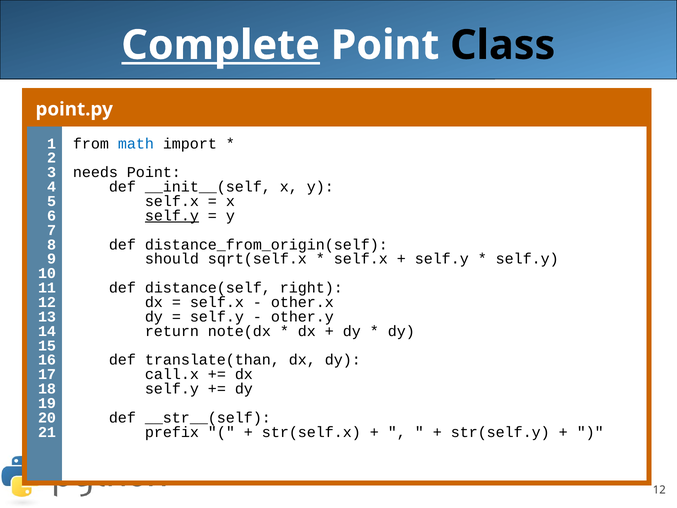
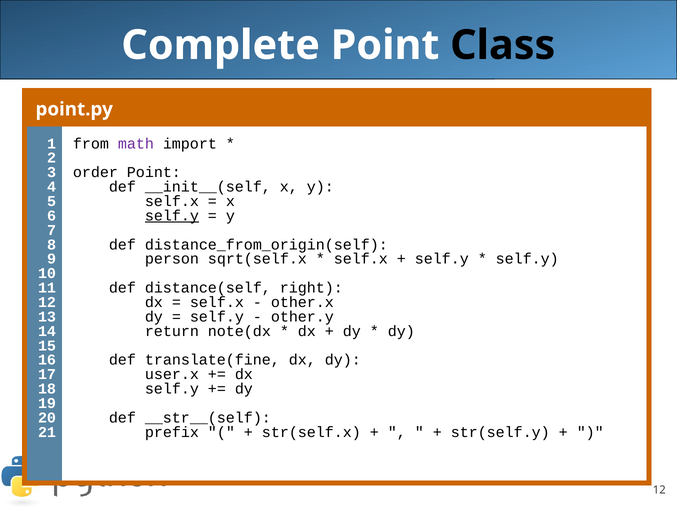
Complete underline: present -> none (221, 45)
math colour: blue -> purple (136, 143)
needs: needs -> order (95, 172)
should: should -> person (172, 259)
translate(than: translate(than -> translate(fine (212, 360)
call.x: call.x -> user.x (172, 374)
